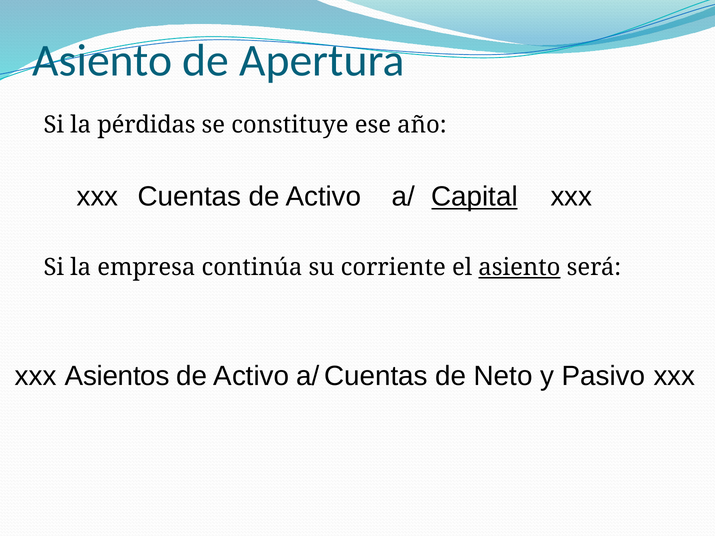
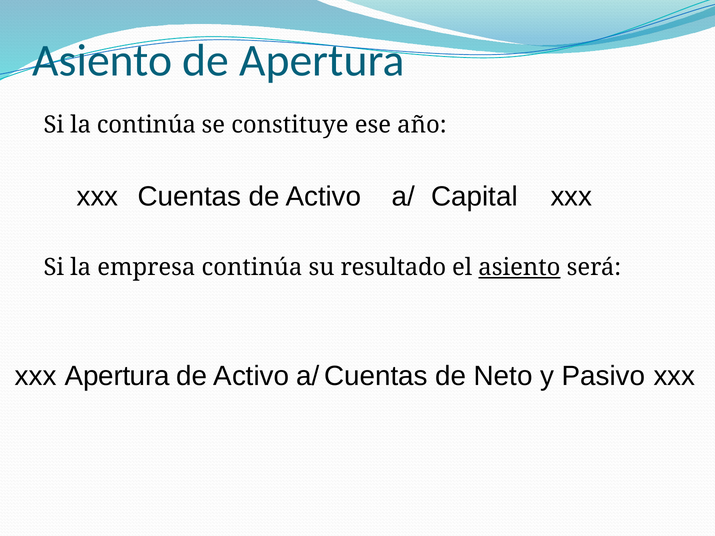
la pérdidas: pérdidas -> continúa (146, 125)
Capital underline: present -> none (475, 197)
corriente: corriente -> resultado (393, 268)
xxx Asientos: Asientos -> Apertura (117, 376)
